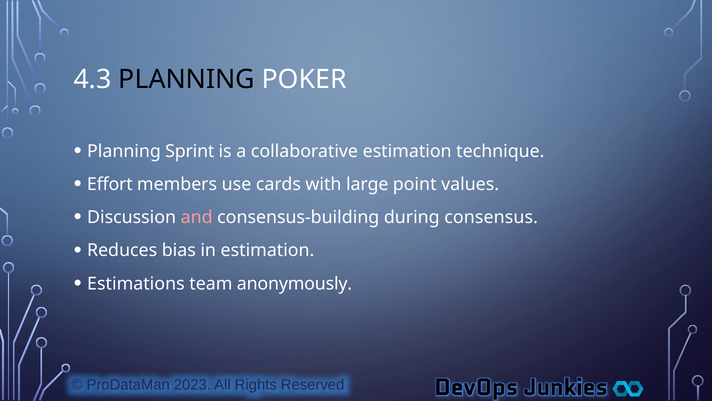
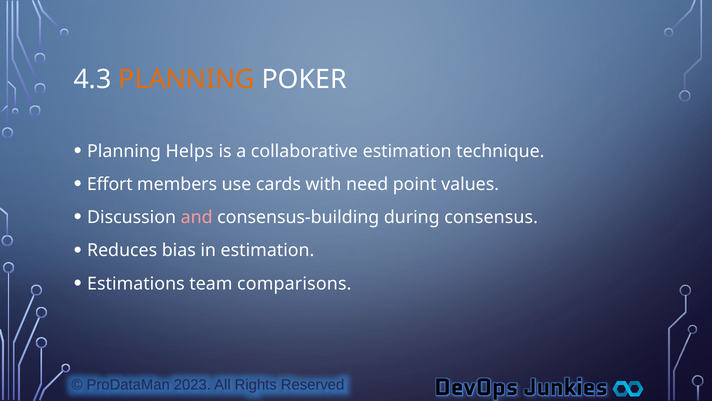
PLANNING colour: black -> orange (187, 79)
Sprint: Sprint -> Helps (190, 151)
large: large -> need (367, 184)
anonymously: anonymously -> comparisons (294, 283)
